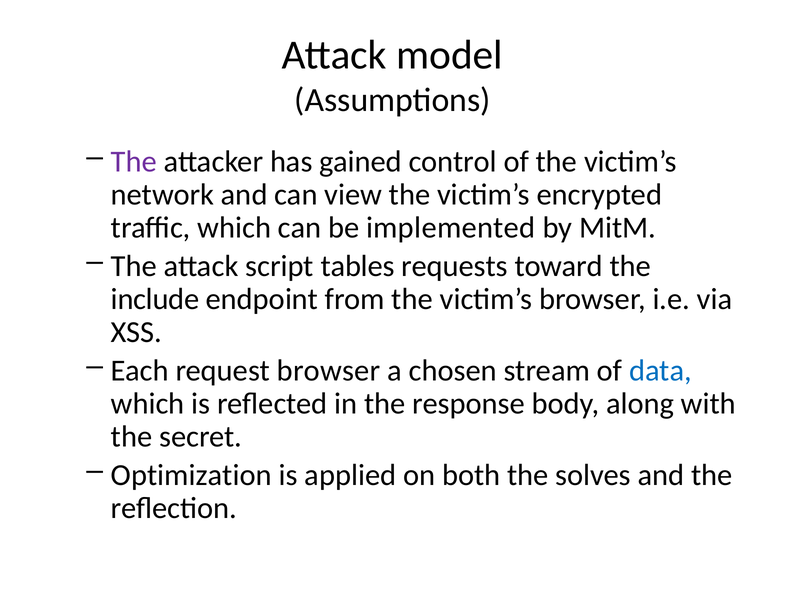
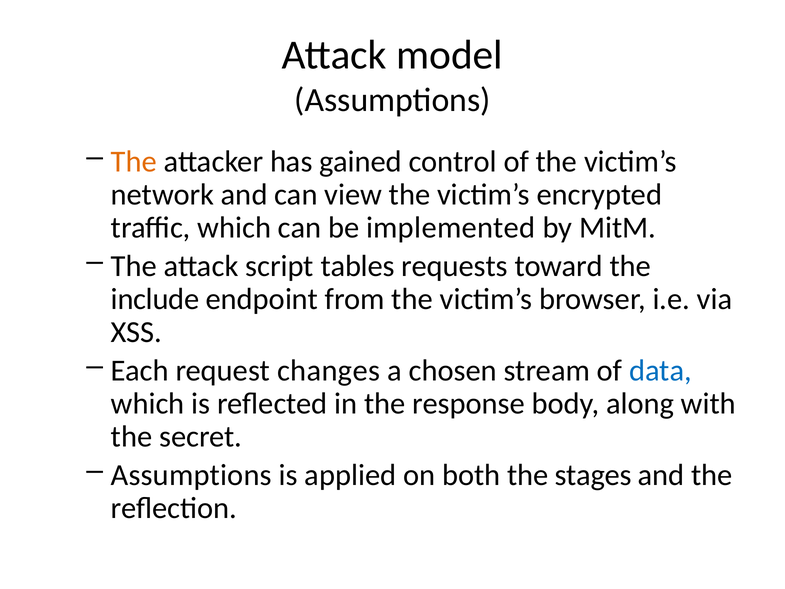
The colour: purple -> orange (134, 162)
request browser: browser -> changes (329, 371)
Optimization: Optimization -> Assumptions (191, 475)
solves: solves -> stages (593, 475)
